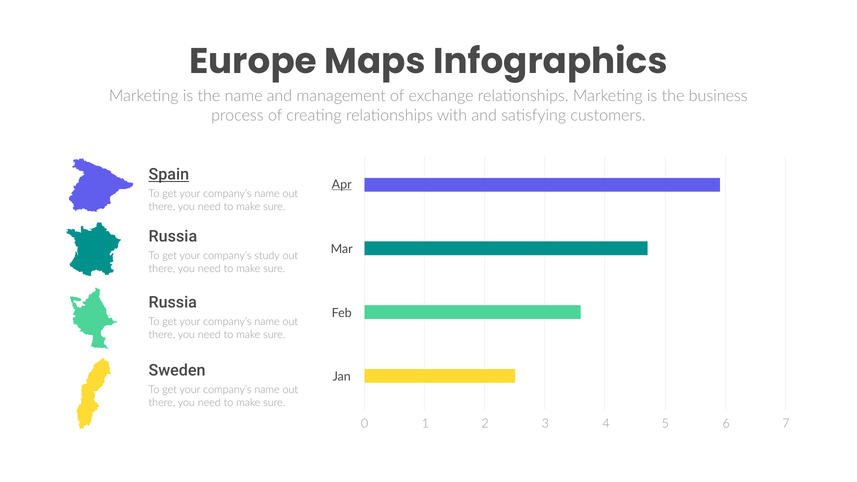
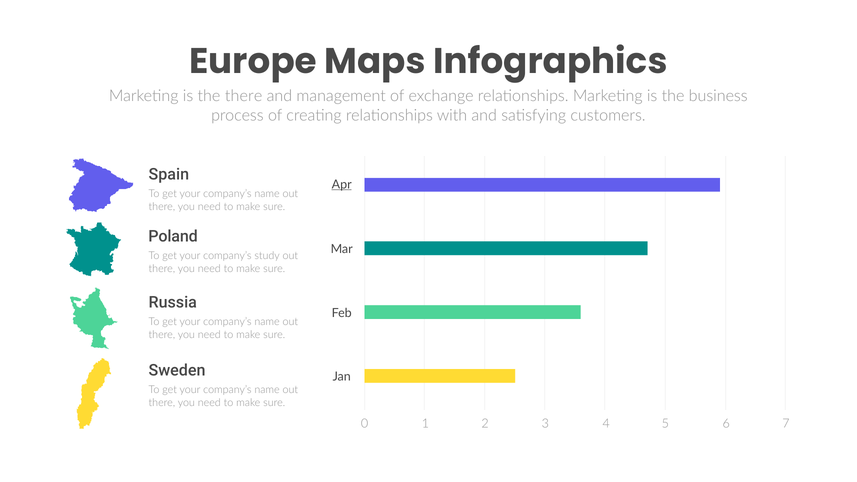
the name: name -> there (244, 96)
Spain underline: present -> none (169, 174)
Russia: Russia -> Poland (173, 237)
